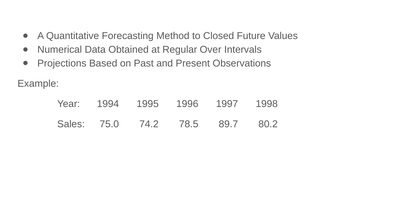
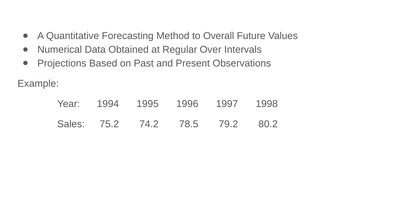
Closed: Closed -> Overall (219, 36)
75.0: 75.0 -> 75.2 (109, 124)
89.7: 89.7 -> 79.2 (228, 124)
